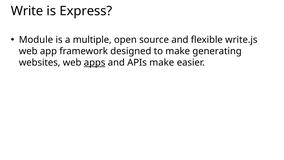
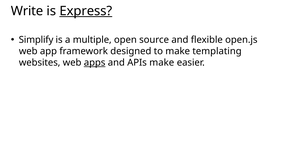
Express underline: none -> present (86, 11)
Module: Module -> Simplify (36, 40)
write.js: write.js -> open.js (241, 40)
generating: generating -> templating (217, 51)
